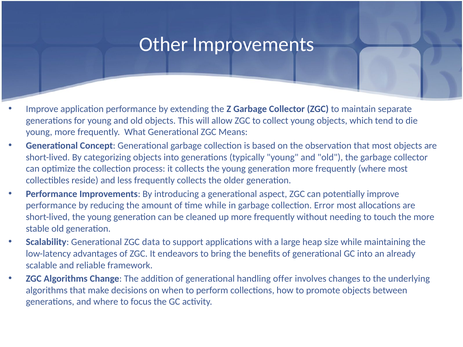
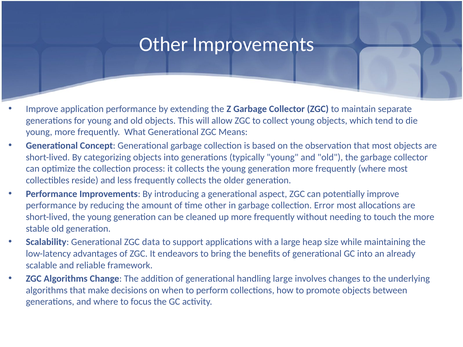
time while: while -> other (216, 206)
handling offer: offer -> large (283, 279)
